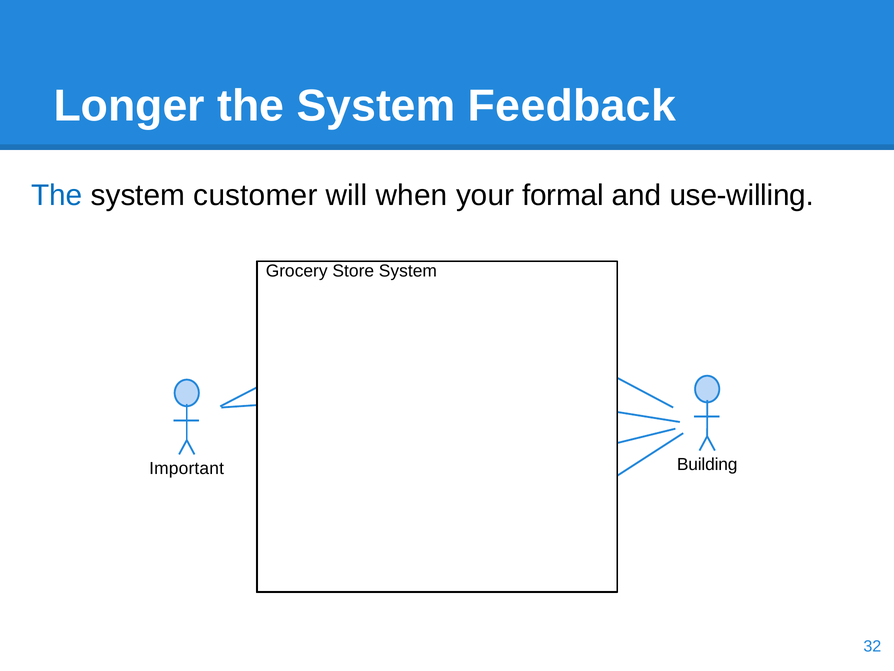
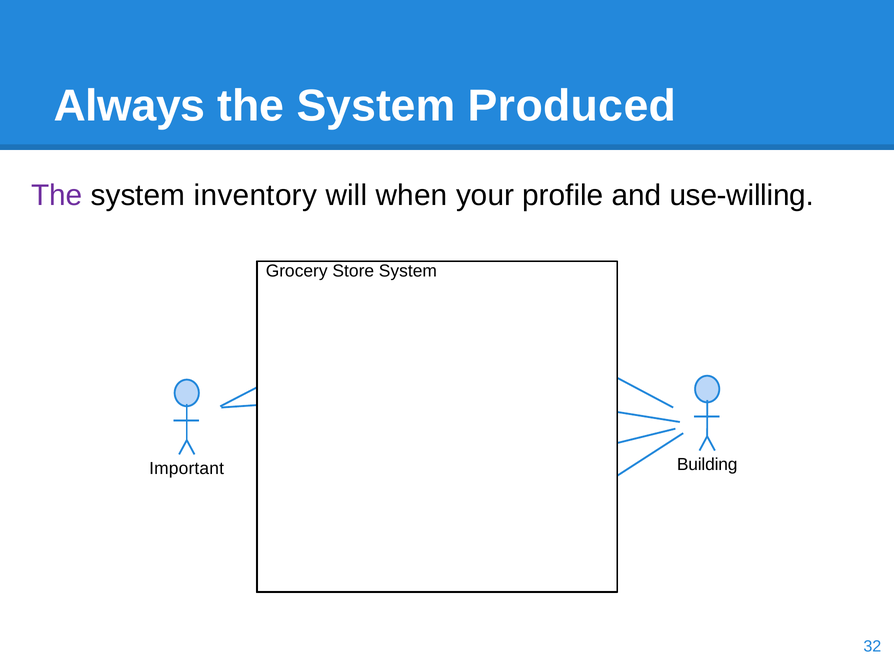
Longer: Longer -> Always (129, 106)
Feedback: Feedback -> Produced (572, 106)
The colour: blue -> purple (57, 195)
system customer: customer -> inventory (255, 195)
formal: formal -> profile (563, 195)
